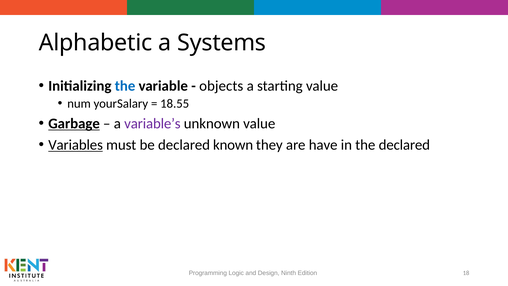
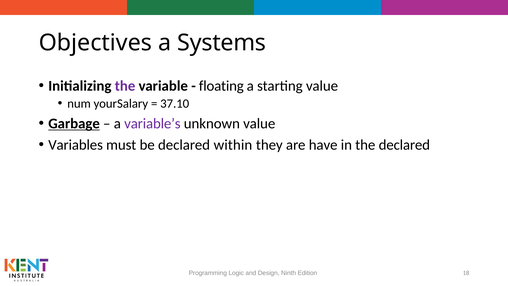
Alphabetic: Alphabetic -> Objectives (95, 43)
the colour: blue -> purple (125, 86)
objects: objects -> floating (221, 86)
18.55: 18.55 -> 37.10 (175, 103)
Variables underline: present -> none (76, 145)
known: known -> within (233, 145)
